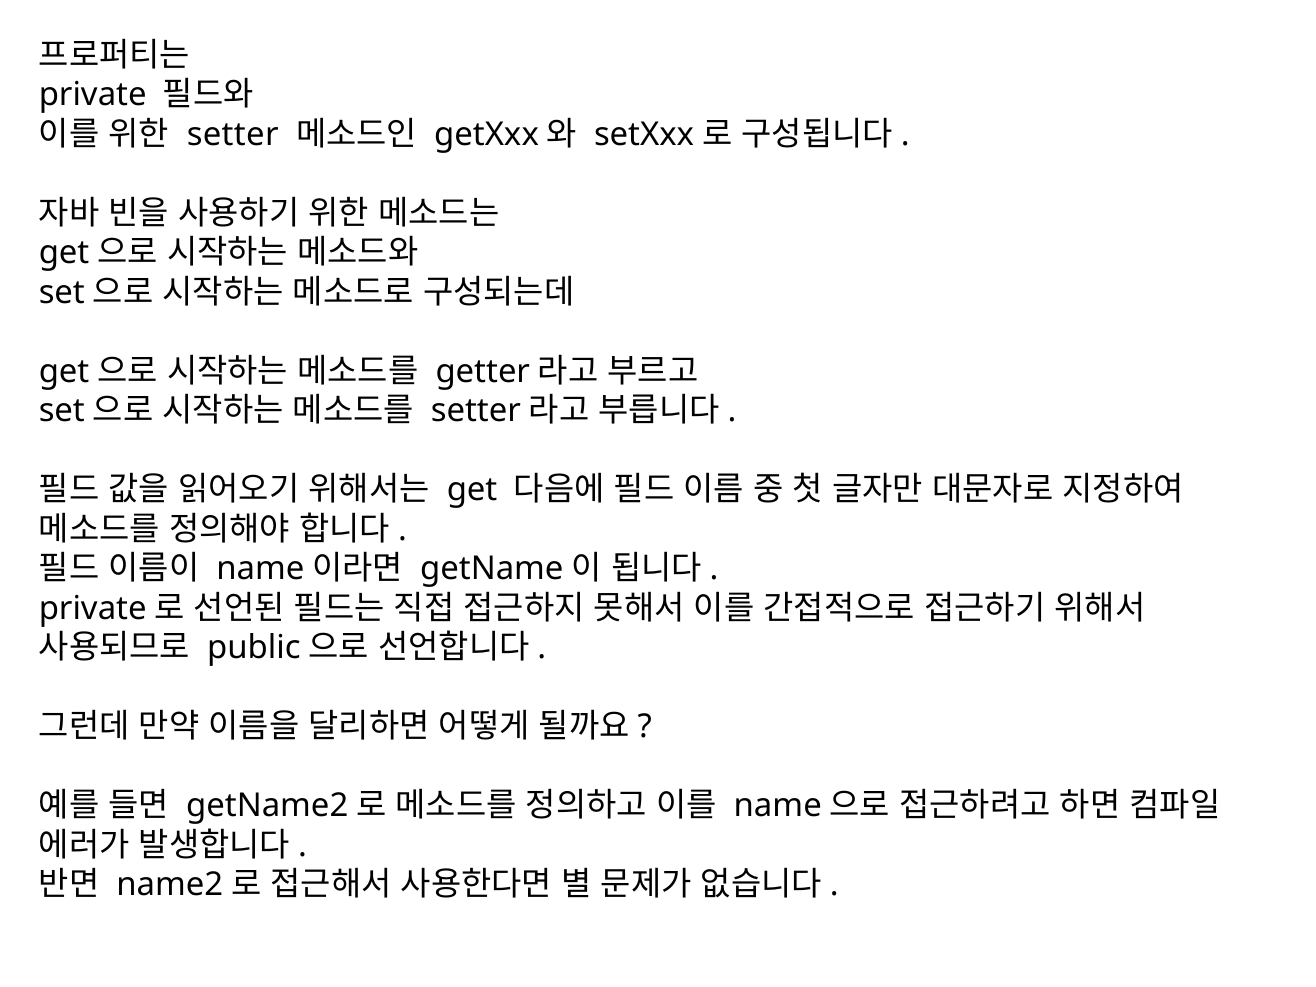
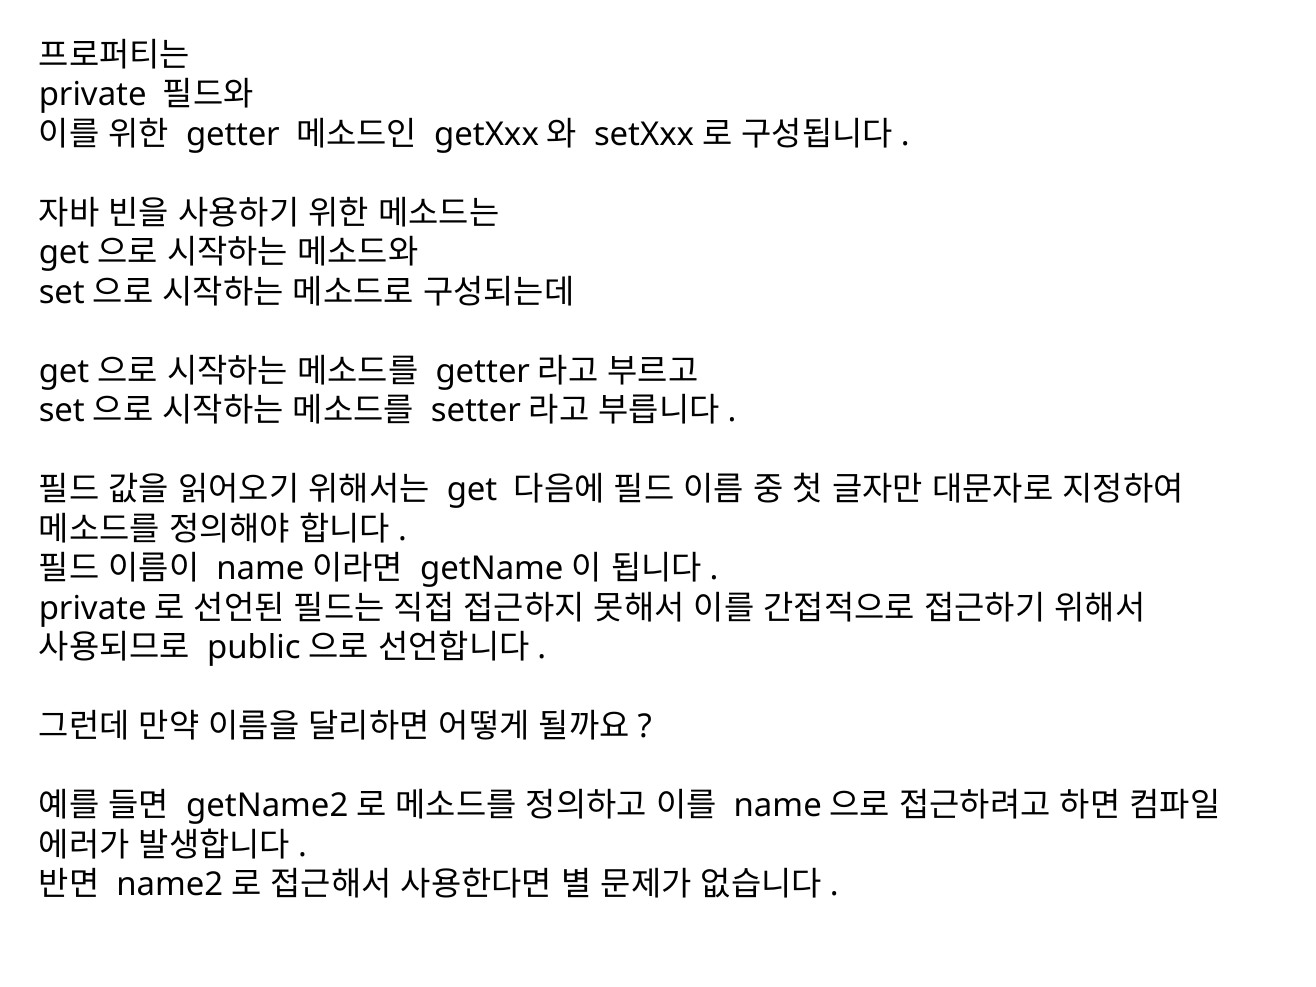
setter: setter -> getter (233, 135)
